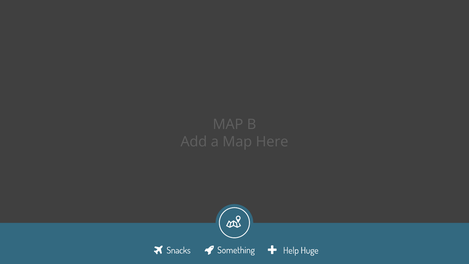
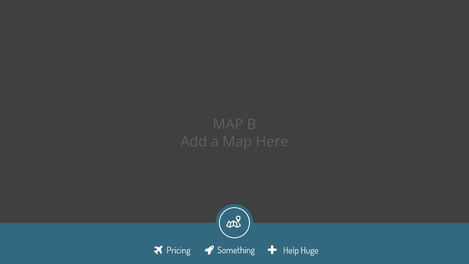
Snacks: Snacks -> Pricing (178, 250)
